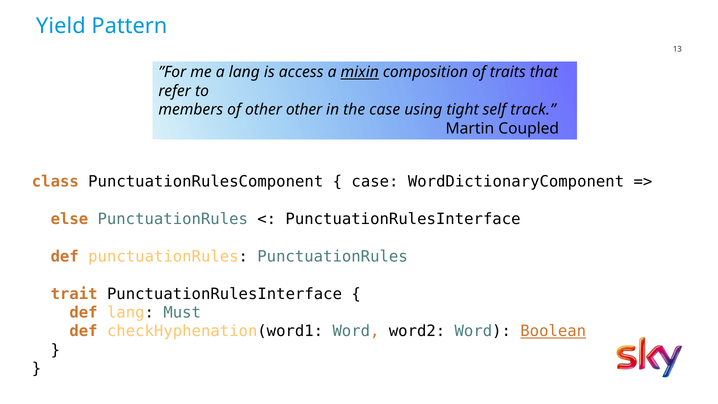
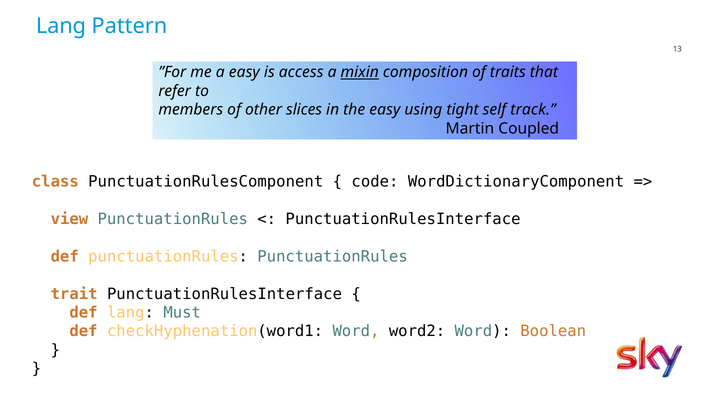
Yield: Yield -> Lang (61, 26)
a lang: lang -> easy (244, 72)
other other: other -> slices (304, 110)
the case: case -> easy (385, 110)
case: case -> code (375, 182)
else: else -> view (69, 219)
Boolean underline: present -> none (553, 331)
